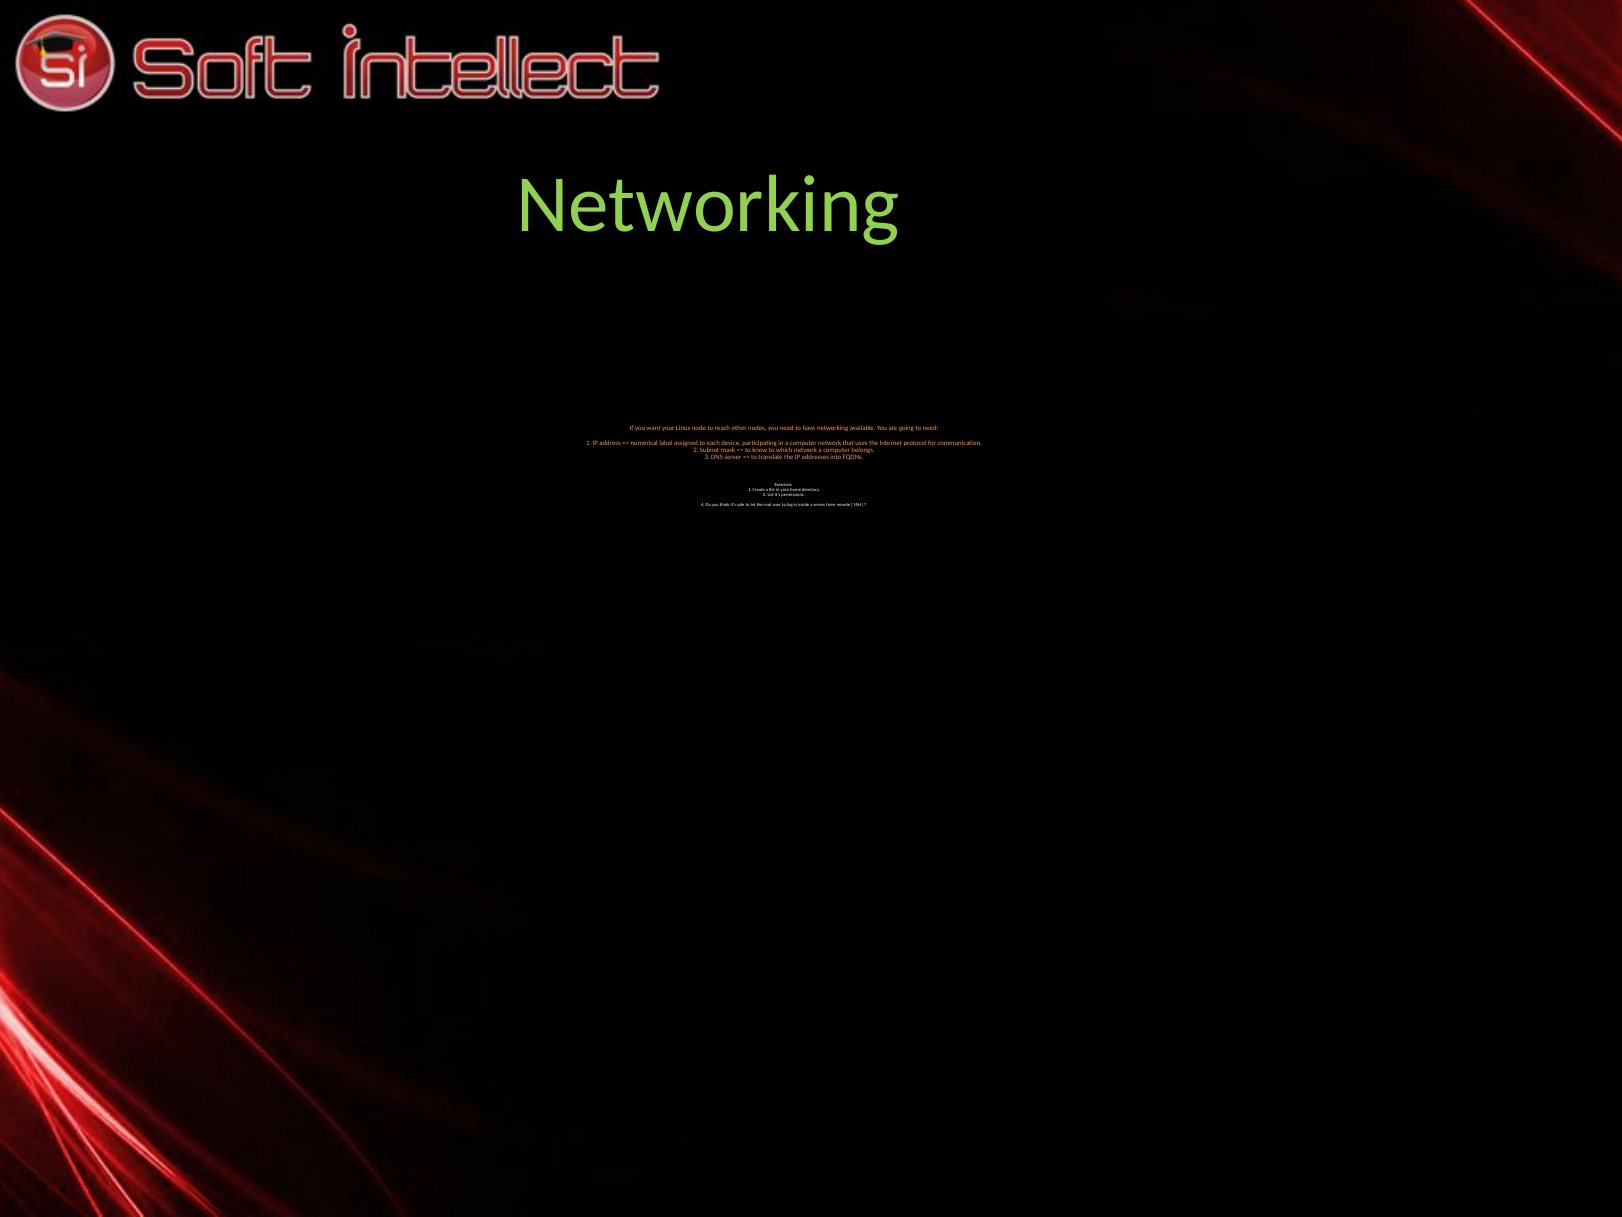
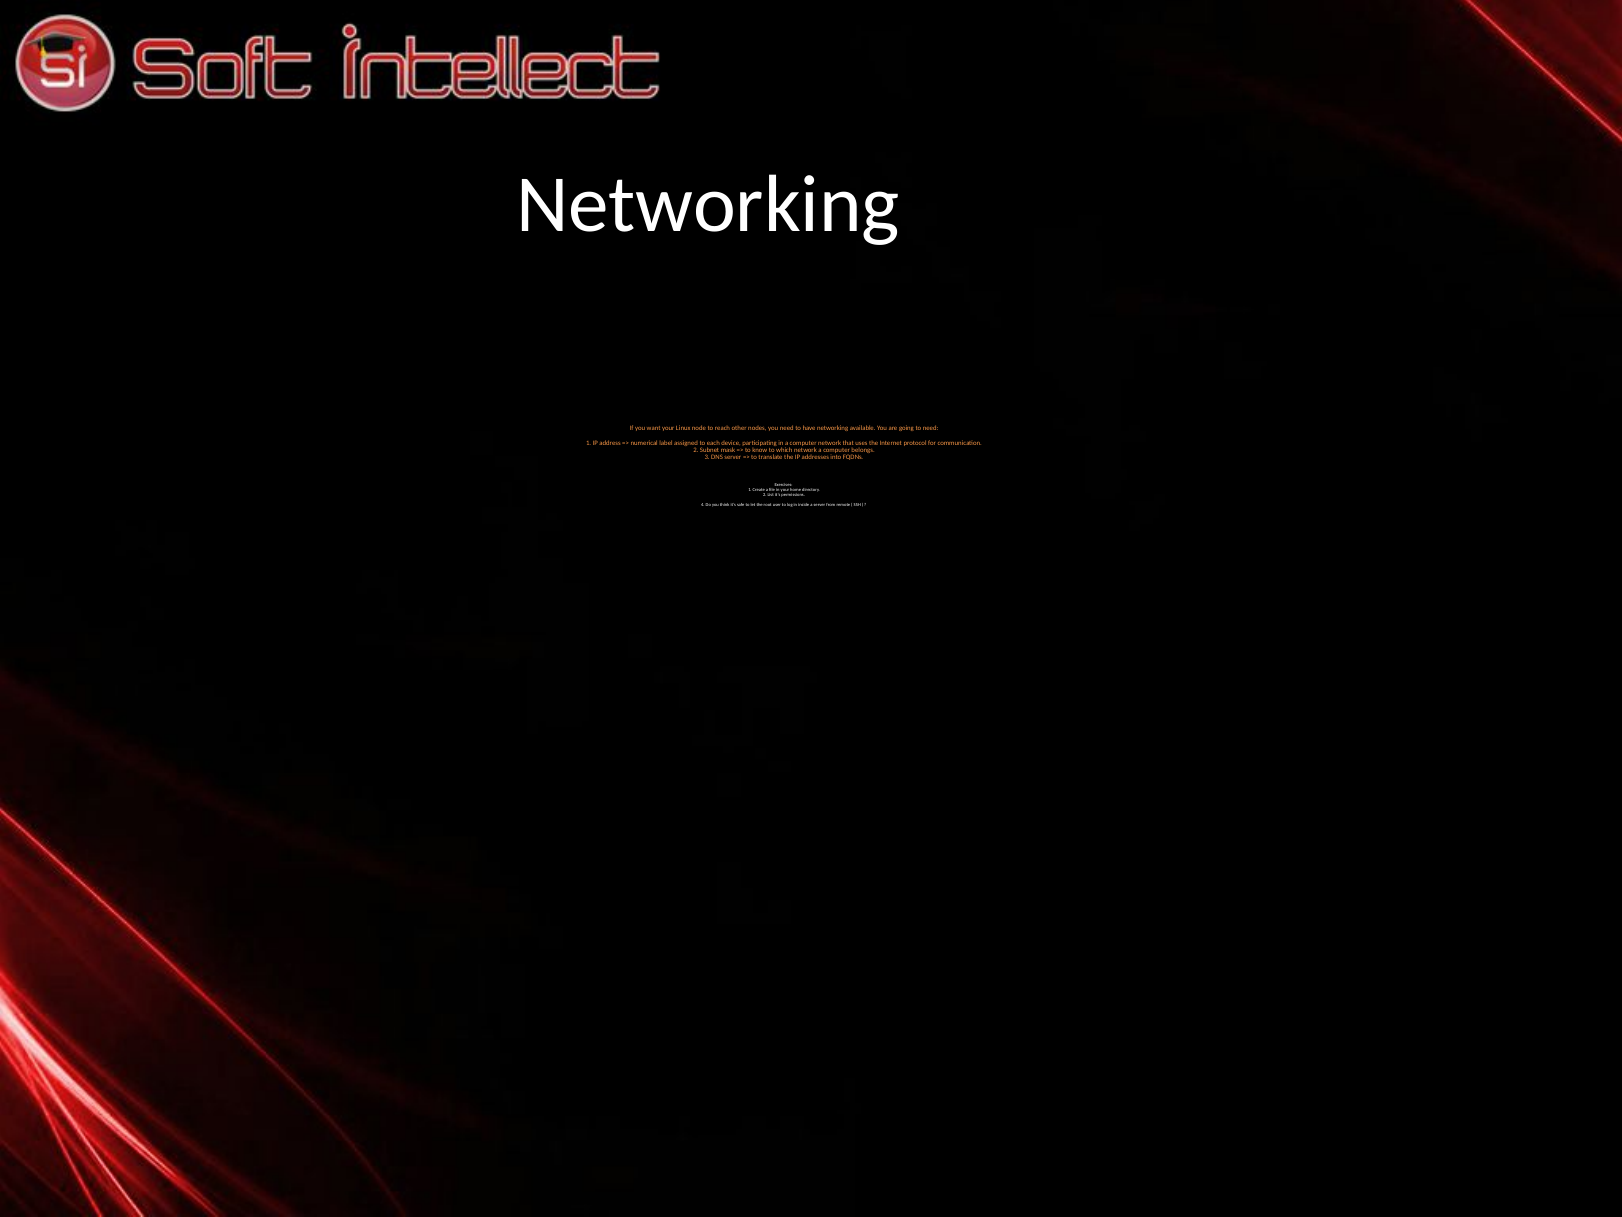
Networking colour: light green -> white (708, 205)
